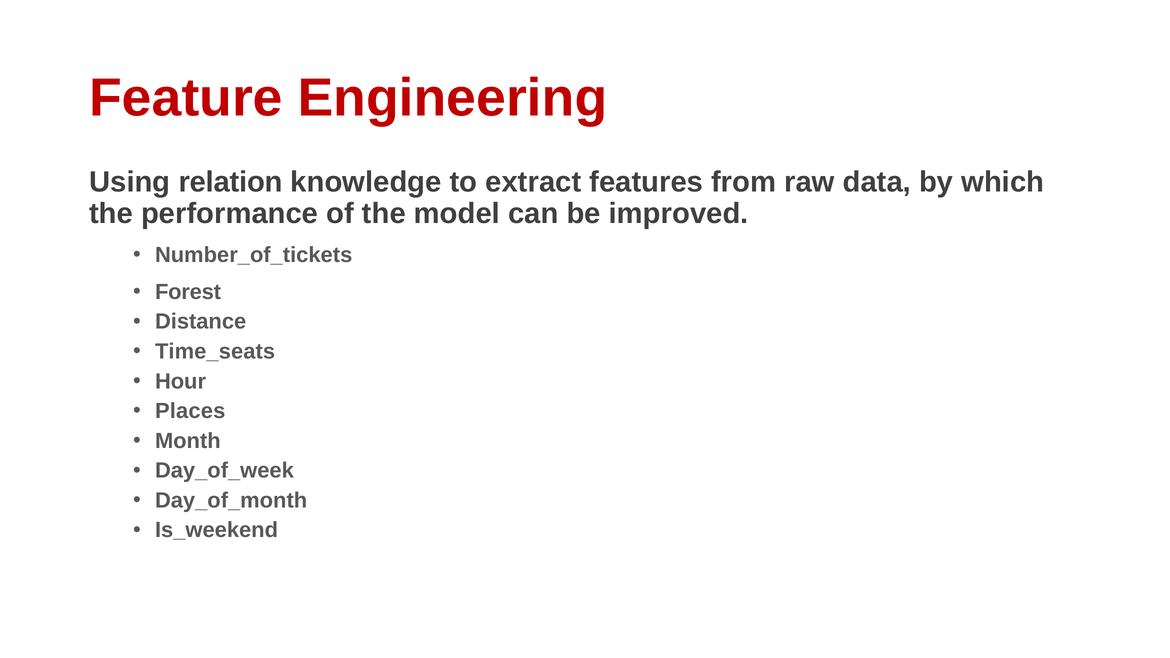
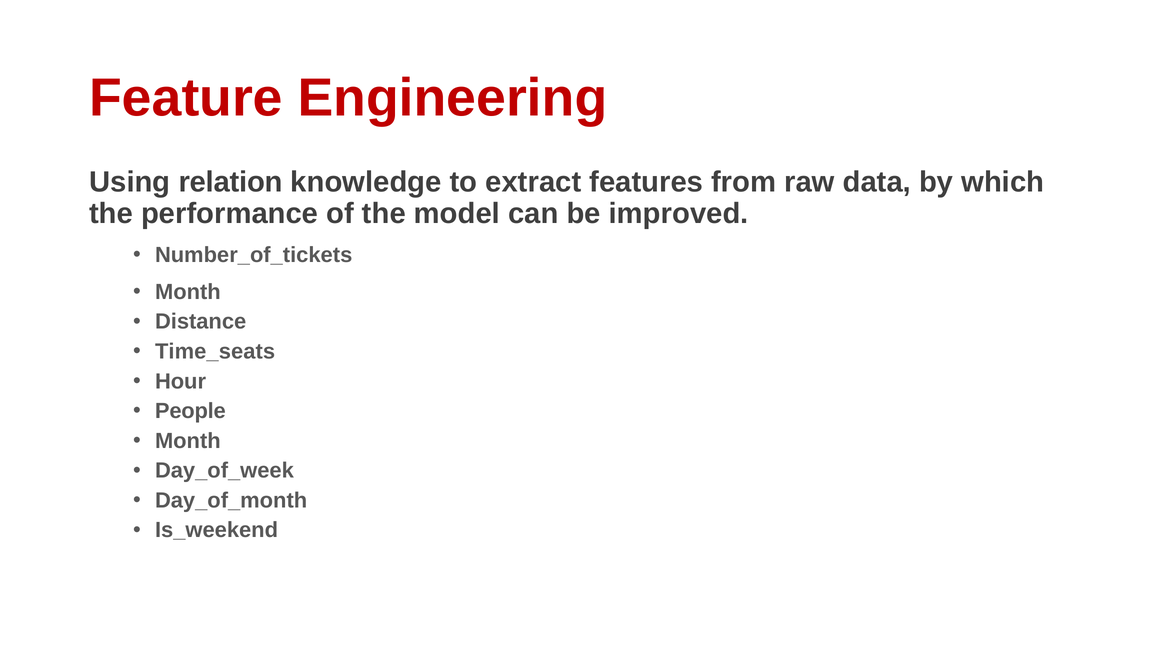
Forest: Forest -> Month (188, 292)
Places: Places -> People (190, 411)
